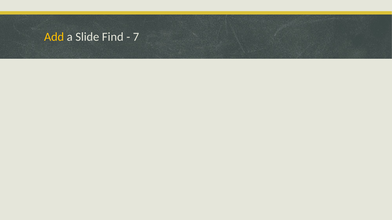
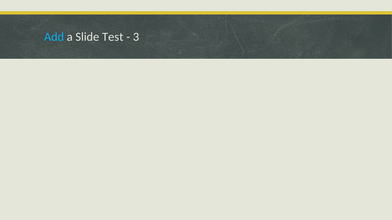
Add colour: yellow -> light blue (54, 37)
Find: Find -> Test (113, 37)
7: 7 -> 3 (136, 37)
